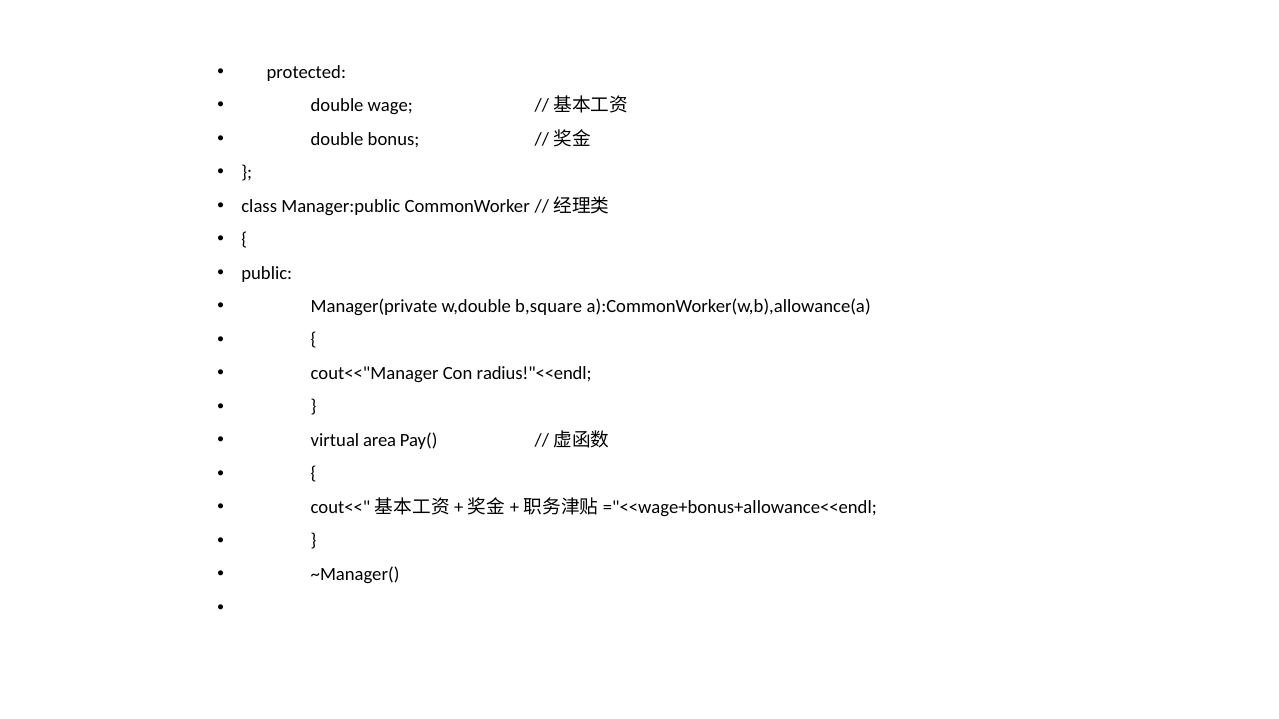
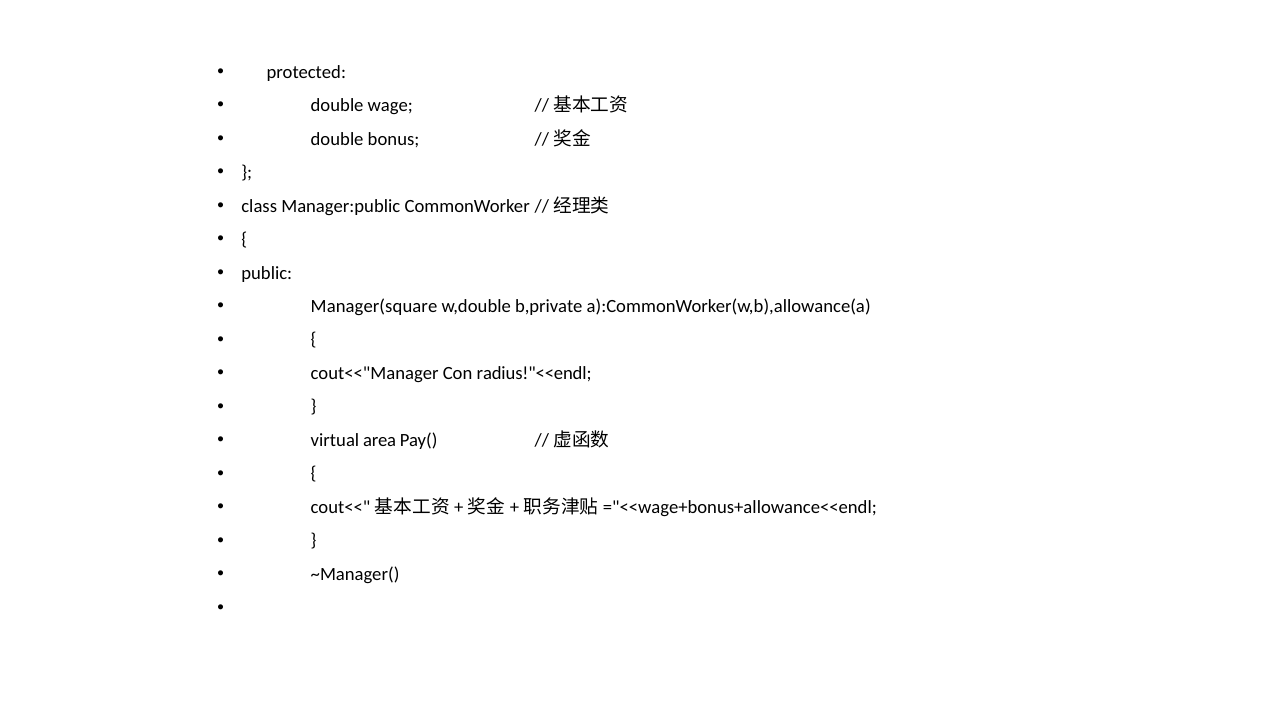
Manager(private: Manager(private -> Manager(square (374, 307)
b,square: b,square -> b,private (549, 307)
